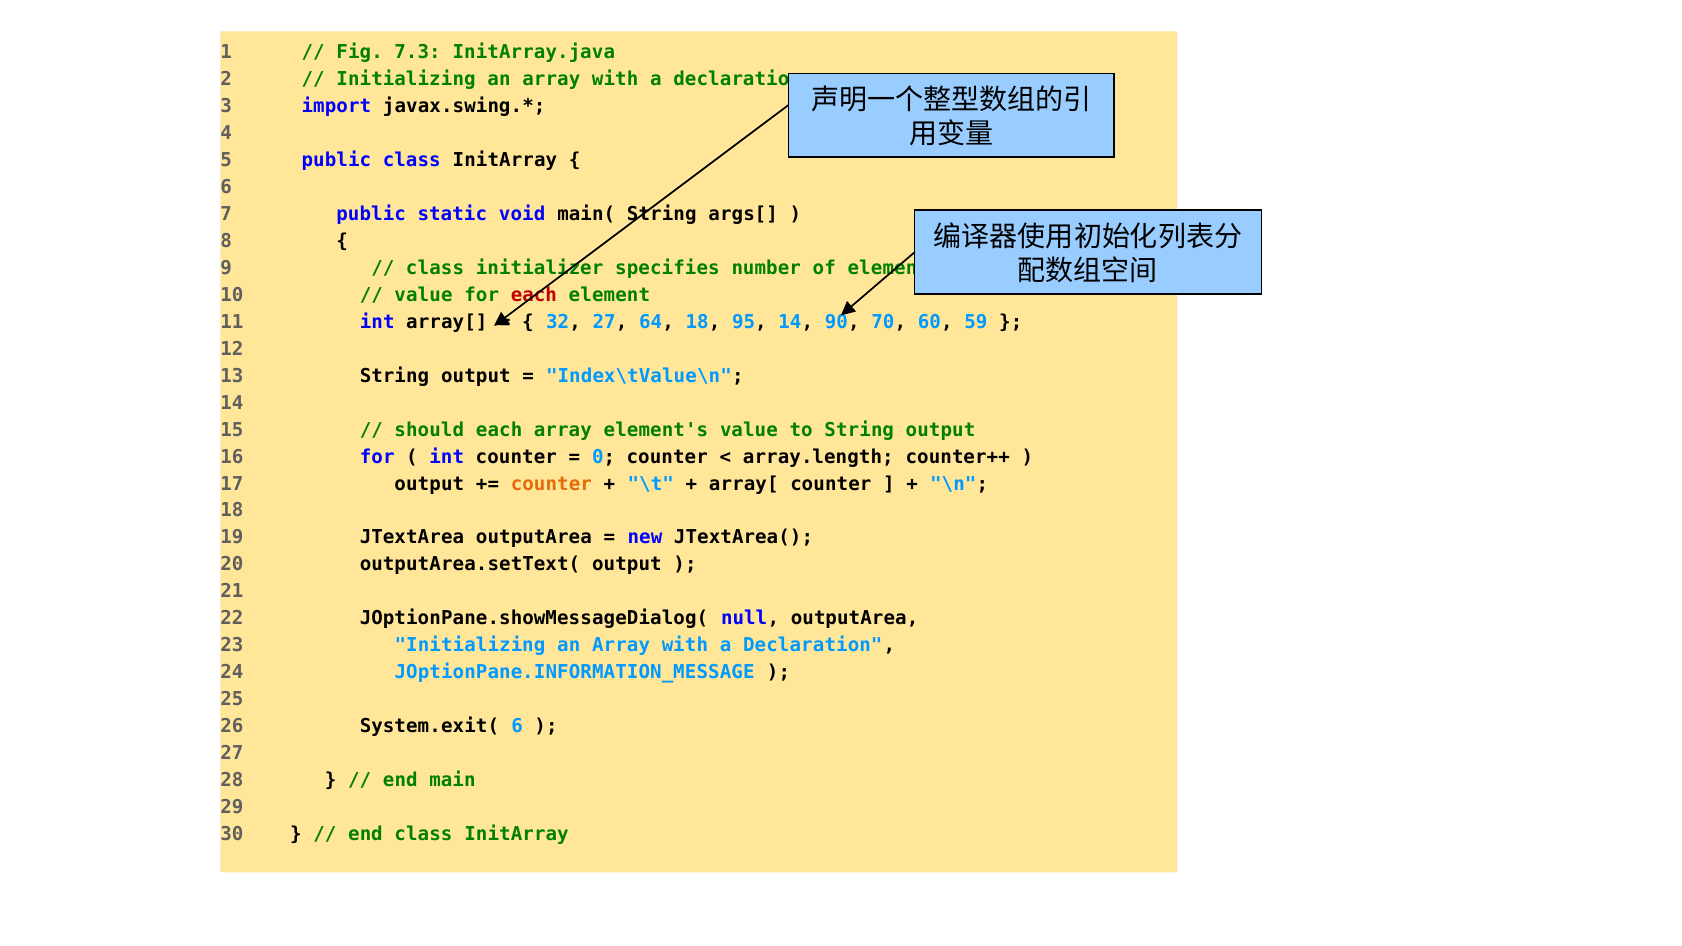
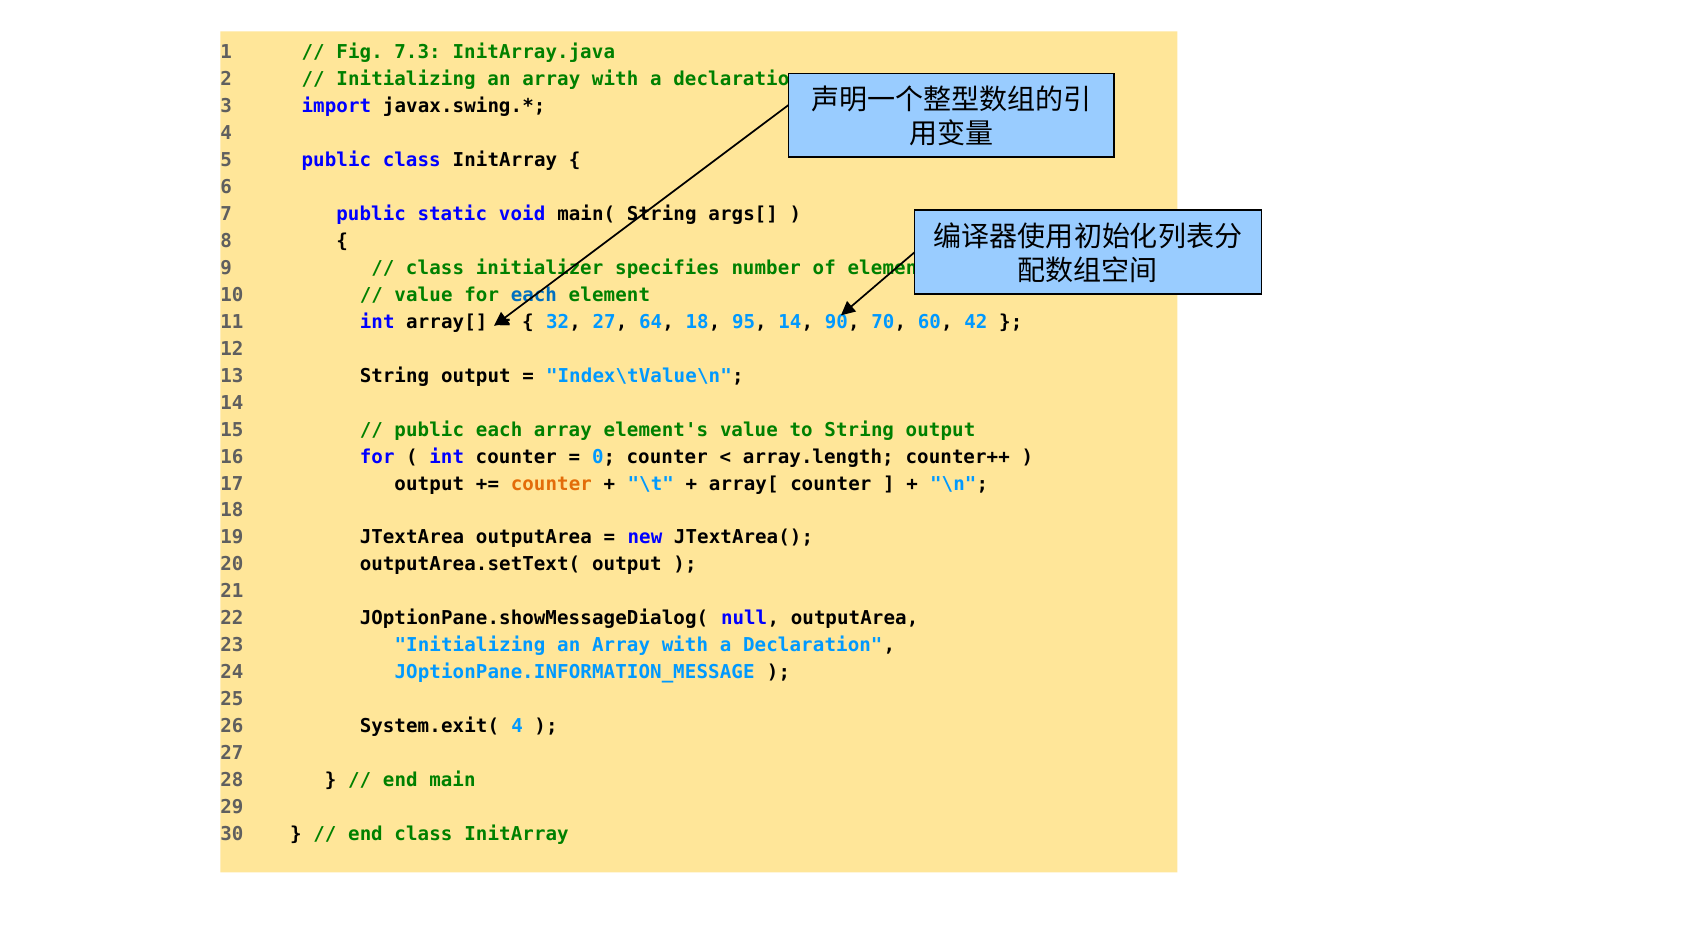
each colour: red -> blue (534, 295)
59: 59 -> 42 (976, 322)
should: should -> public (429, 430)
System.exit( 6: 6 -> 4 (517, 726)
